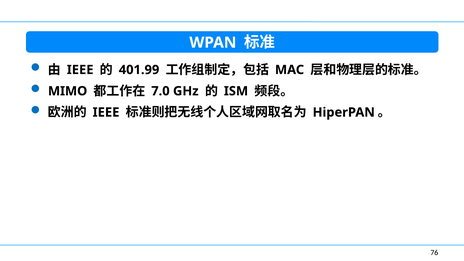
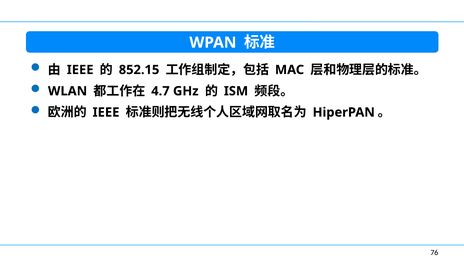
401.99: 401.99 -> 852.15 (139, 70)
MIMO: MIMO -> WLAN (68, 91)
7.0: 7.0 -> 4.7 (160, 91)
